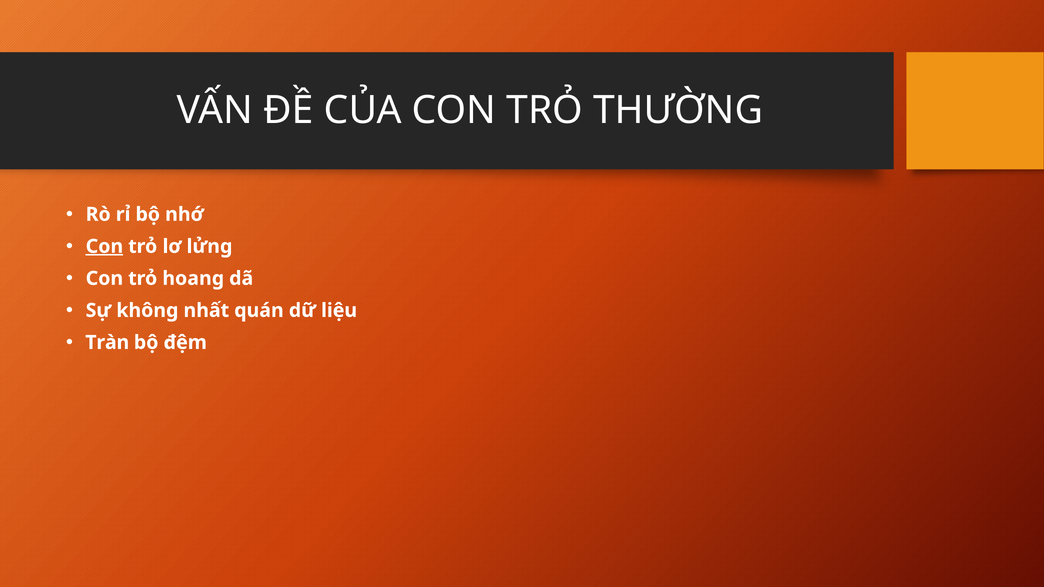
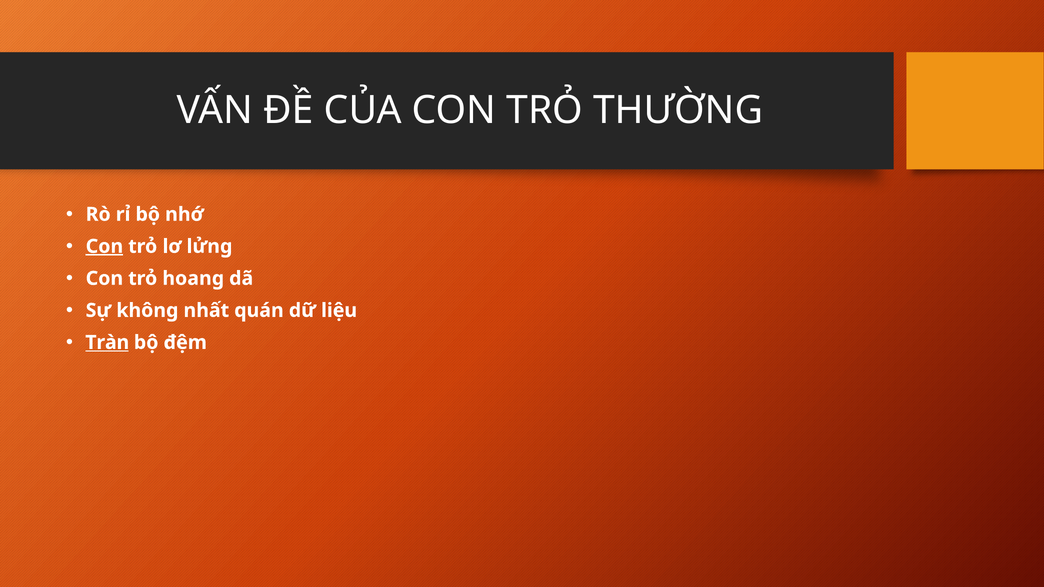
Tràn underline: none -> present (107, 343)
